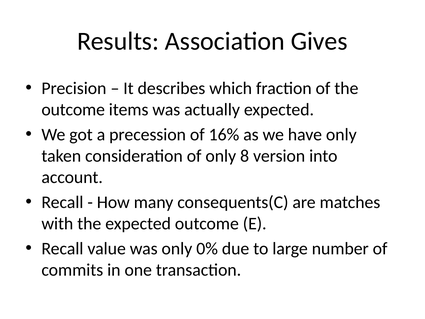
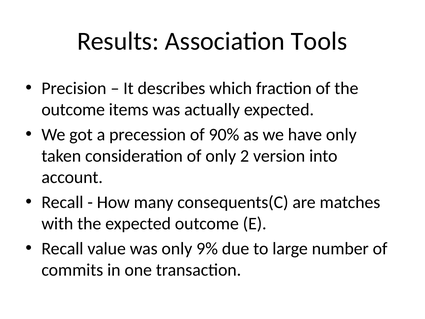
Gives: Gives -> Tools (319, 41)
16%: 16% -> 90% (224, 135)
8: 8 -> 2 (245, 156)
0%: 0% -> 9% (207, 248)
